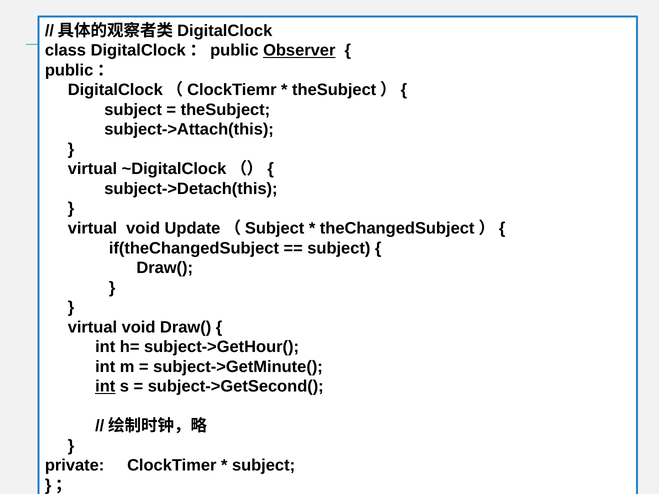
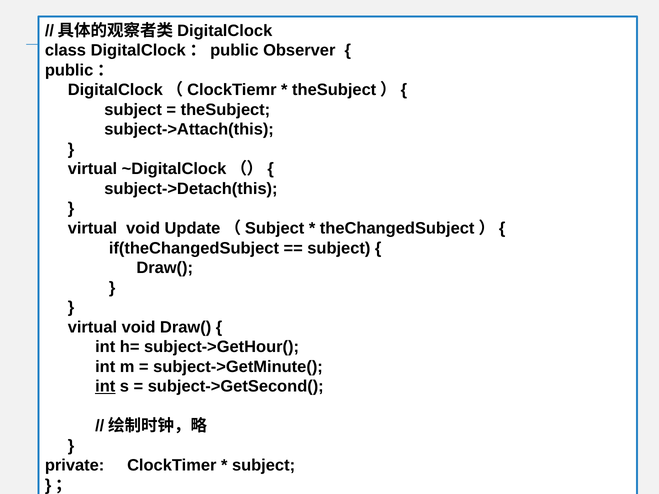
Observer underline: present -> none (299, 51)
